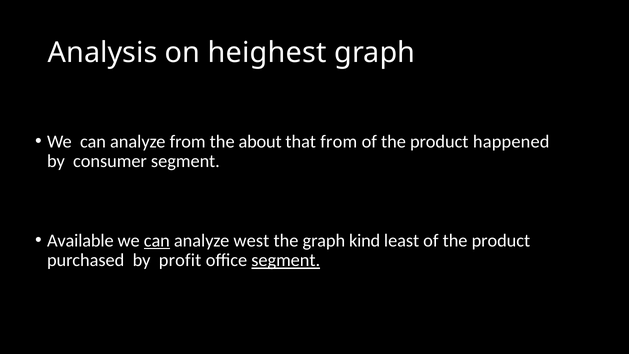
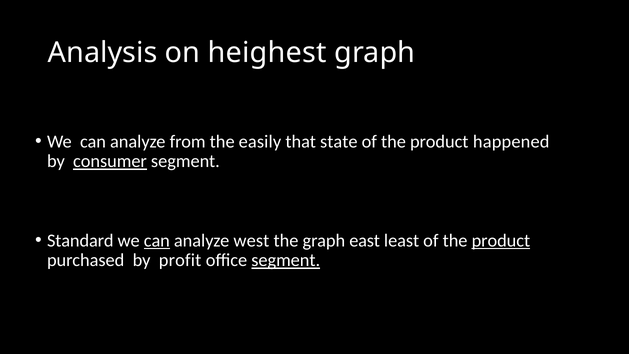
about: about -> easily (260, 141)
that from: from -> state (339, 141)
consumer underline: none -> present (110, 161)
Available: Available -> Standard (80, 240)
kind: kind -> east (365, 240)
product underline: none -> present (501, 240)
